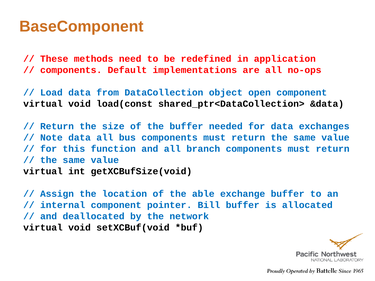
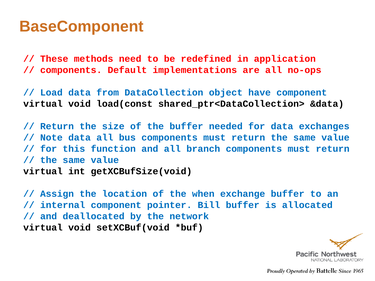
open: open -> have (260, 93)
able: able -> when (203, 194)
